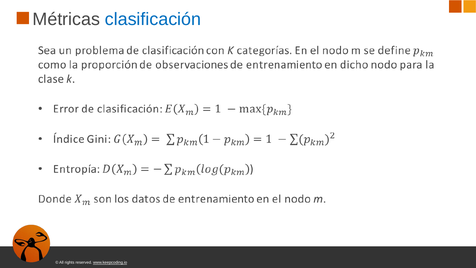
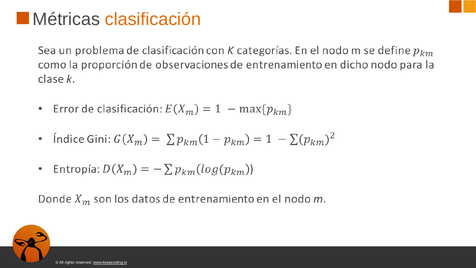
clasificación colour: blue -> orange (153, 19)
